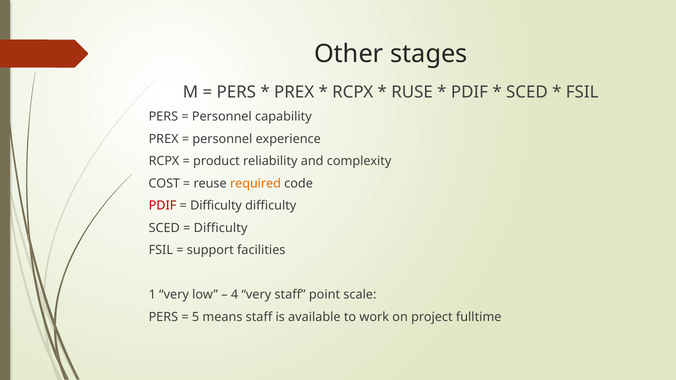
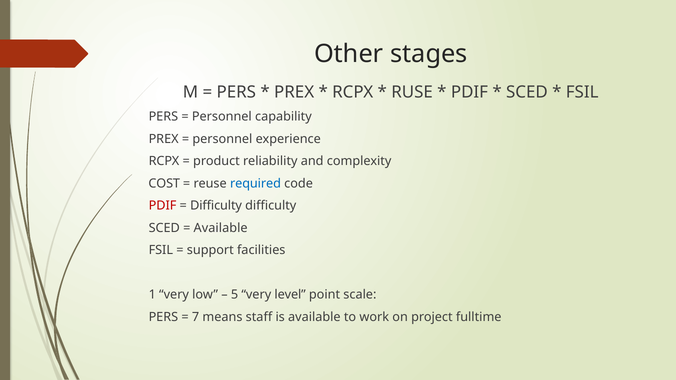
required colour: orange -> blue (255, 184)
Difficulty: Difficulty -> Available (221, 228)
4: 4 -> 5 (235, 295)
very staff: staff -> level (290, 295)
5: 5 -> 7 (196, 317)
